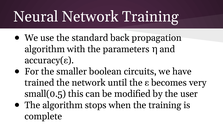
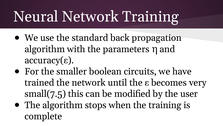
small(0.5: small(0.5 -> small(7.5 (45, 93)
